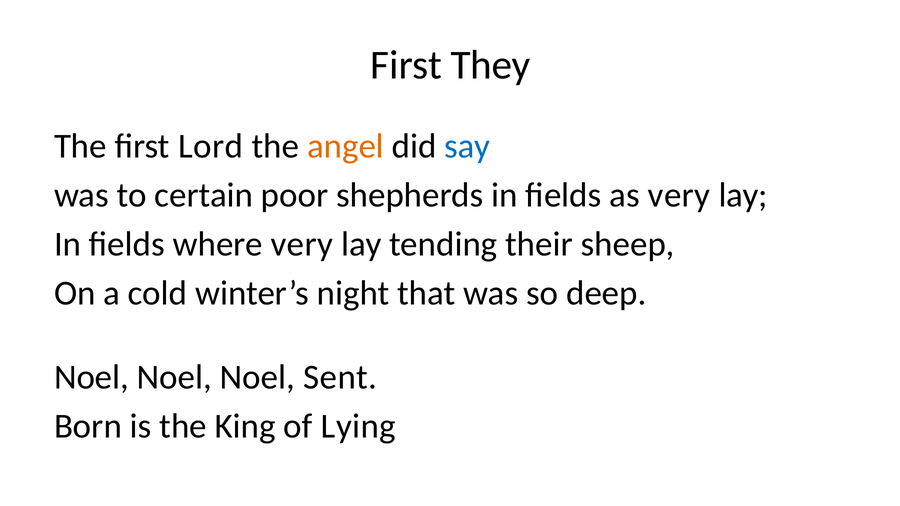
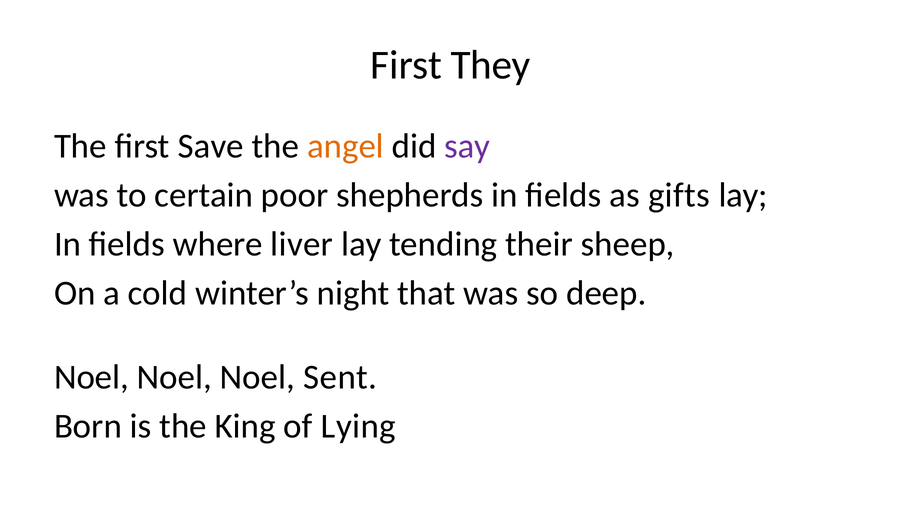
Lord: Lord -> Save (211, 146)
say colour: blue -> purple (467, 146)
as very: very -> gifts (679, 195)
where very: very -> liver (302, 244)
